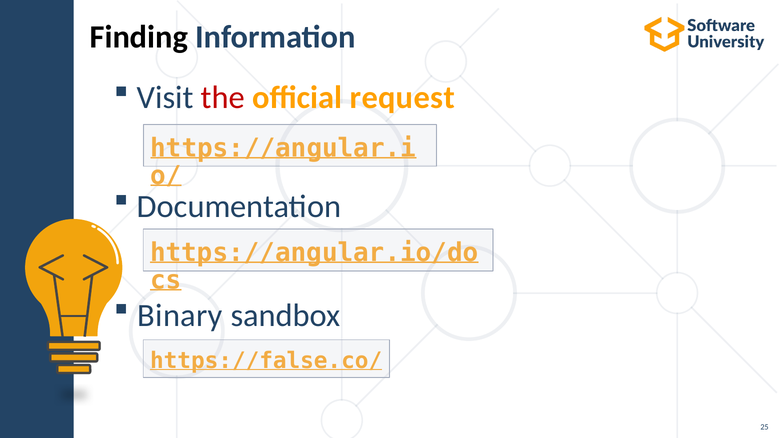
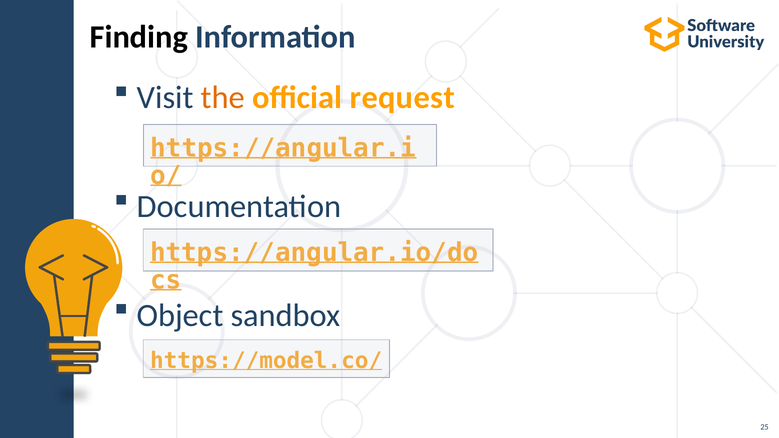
the colour: red -> orange (223, 98)
Binary: Binary -> Object (180, 316)
https://false.co/: https://false.co/ -> https://model.co/ (266, 361)
